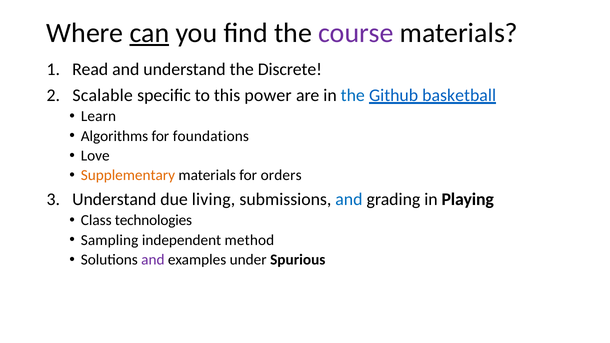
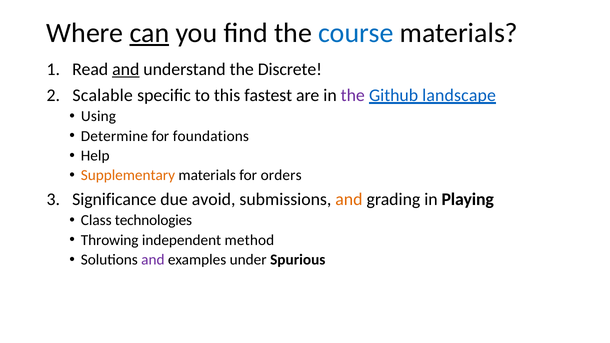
course colour: purple -> blue (356, 33)
and underline: none -> present (126, 70)
power: power -> fastest (268, 95)
the colour: blue -> purple (353, 95)
basketball: basketball -> landscape (459, 95)
Learn: Learn -> Using (98, 116)
Algorithms: Algorithms -> Determine (114, 136)
Love: Love -> Help (95, 156)
Understand: Understand -> Significance (114, 199)
living: living -> avoid (214, 199)
and colour: blue -> orange (349, 199)
Sampling: Sampling -> Throwing (110, 240)
